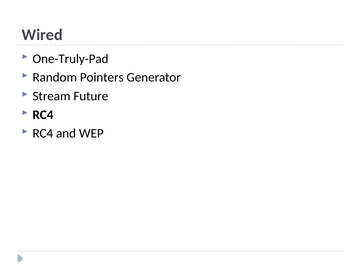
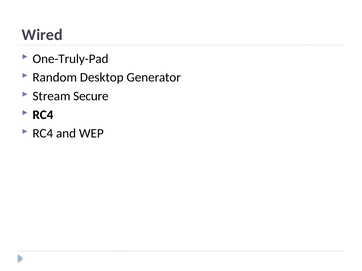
Pointers: Pointers -> Desktop (102, 78)
Future: Future -> Secure (91, 96)
